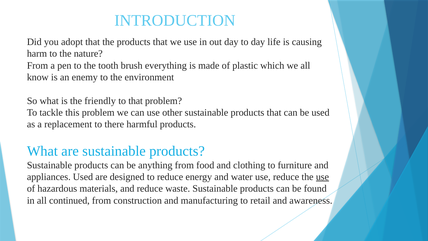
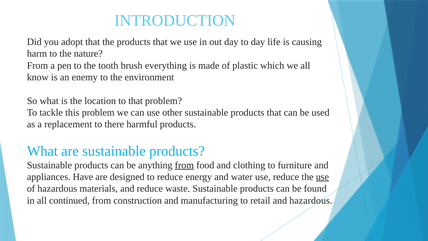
friendly: friendly -> location (100, 101)
from underline: none -> present (184, 165)
appliances Used: Used -> Have (83, 177)
and awareness: awareness -> hazardous (311, 200)
